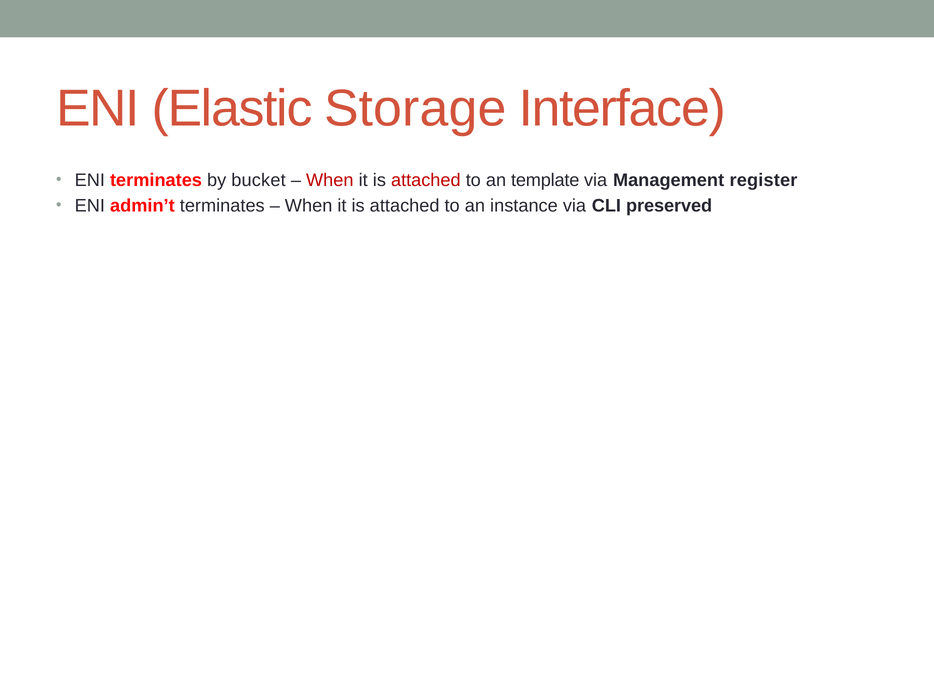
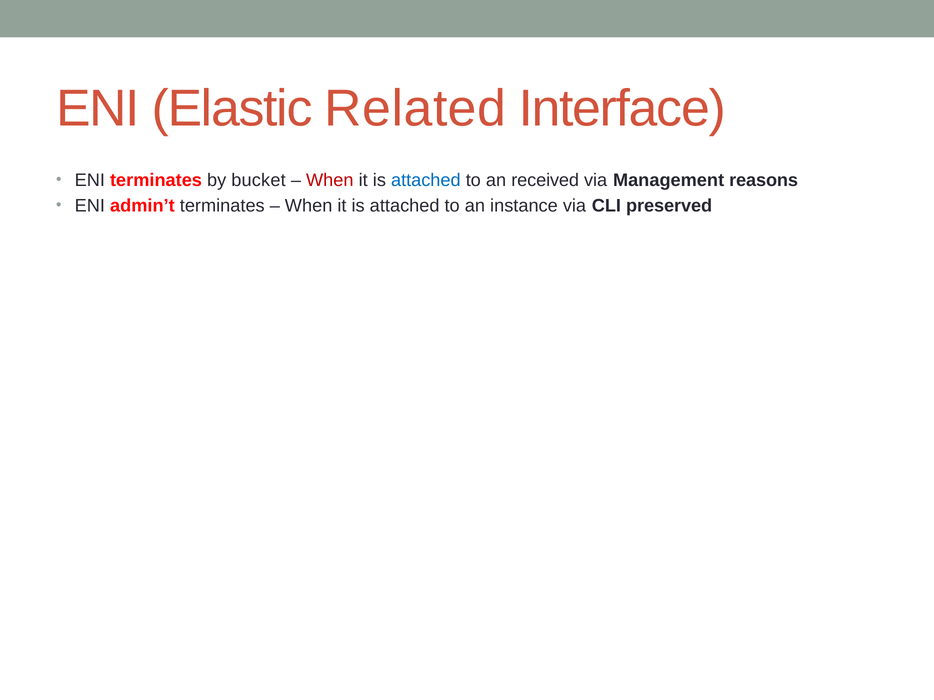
Storage: Storage -> Related (415, 109)
attached colour: red -> blue (426, 180)
template: template -> received (545, 180)
register: register -> reasons (764, 180)
